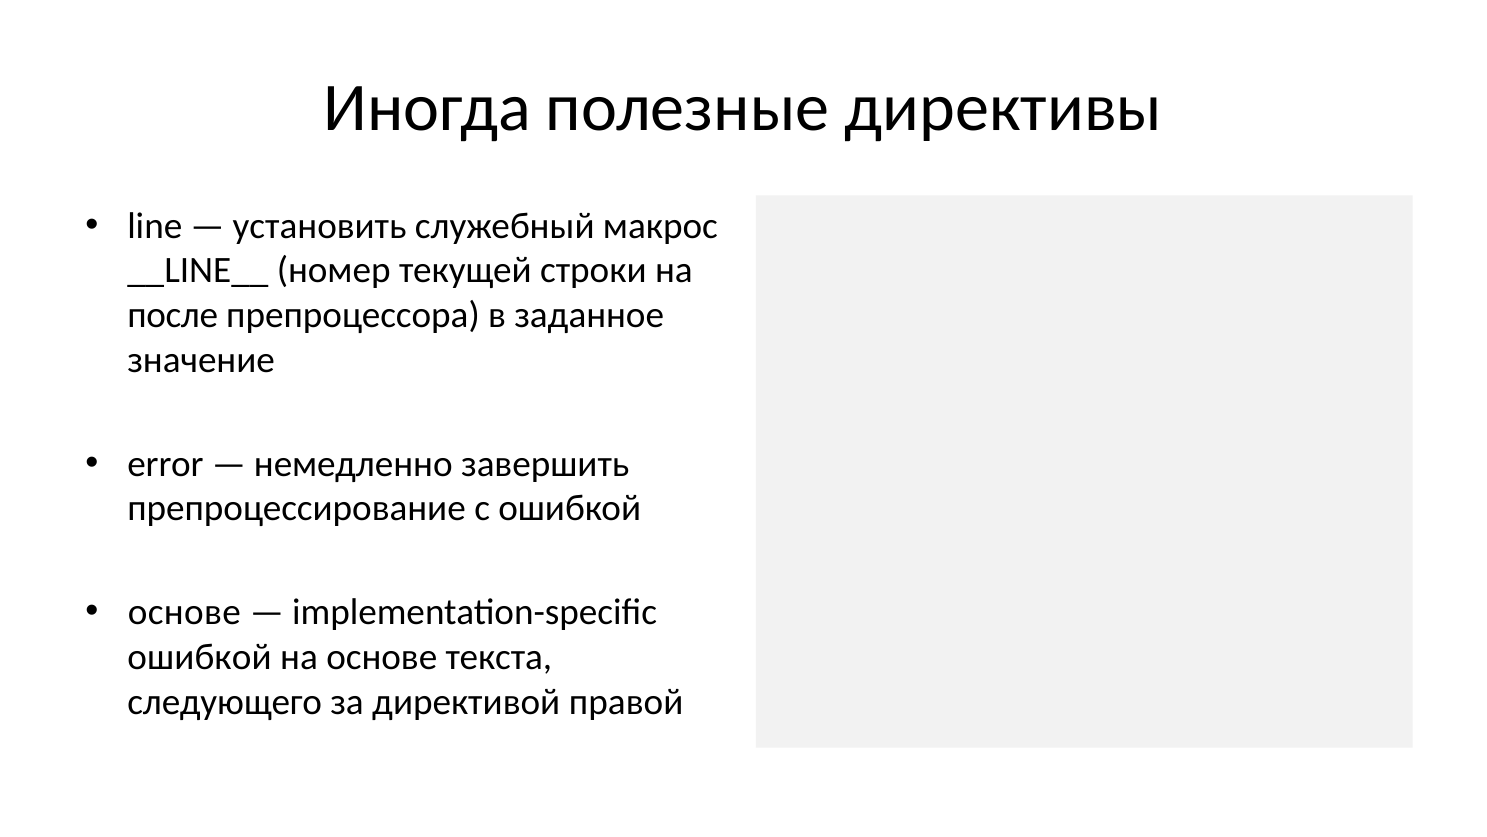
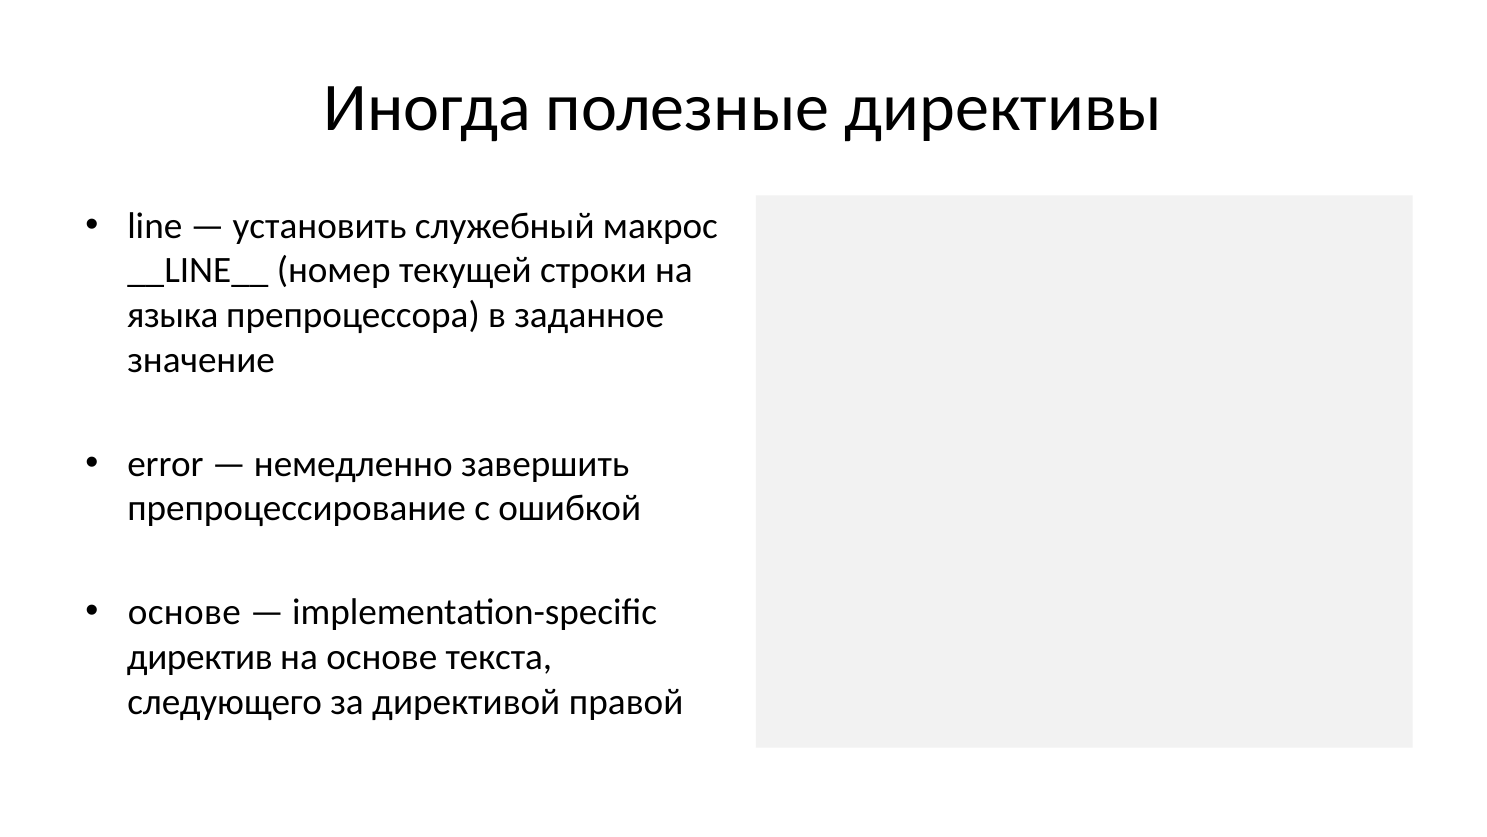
после: после -> языка (173, 315)
ошибкой: ошибкой -> директив (200, 657)
